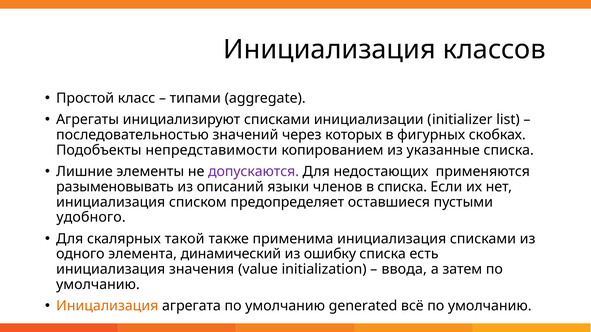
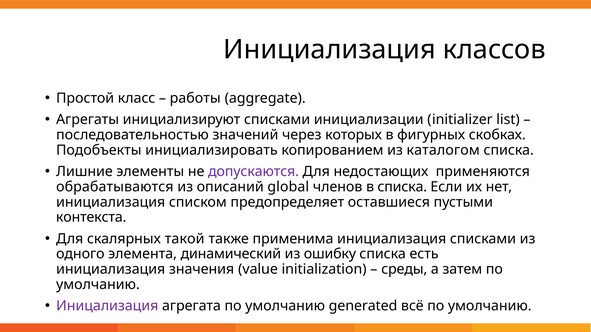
типами: типами -> работы (195, 98)
непредставимости: непредставимости -> инициализировать (211, 150)
указанные: указанные -> каталогом (443, 150)
разыменовывать: разыменовывать -> обрабатываются (115, 187)
языки: языки -> global (288, 187)
удобного: удобного -> контекста (91, 218)
ввода: ввода -> среды (404, 270)
Иницализация colour: orange -> purple (107, 306)
